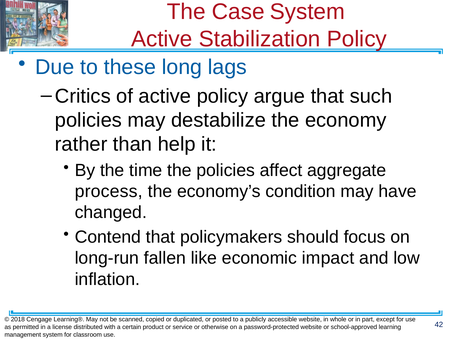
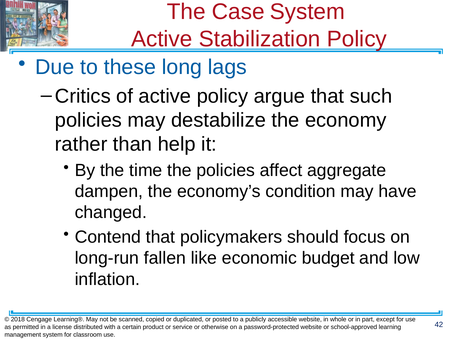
process: process -> dampen (109, 191)
impact: impact -> budget (328, 258)
